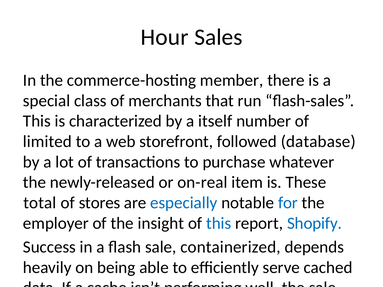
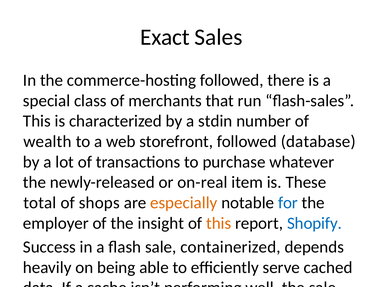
Hour: Hour -> Exact (165, 37)
commerce-hosting member: member -> followed (232, 80)
itself: itself -> stdin (215, 121)
limited: limited -> wealth (47, 142)
stores: stores -> shops (99, 203)
especially colour: blue -> orange (184, 203)
this colour: blue -> orange (219, 223)
